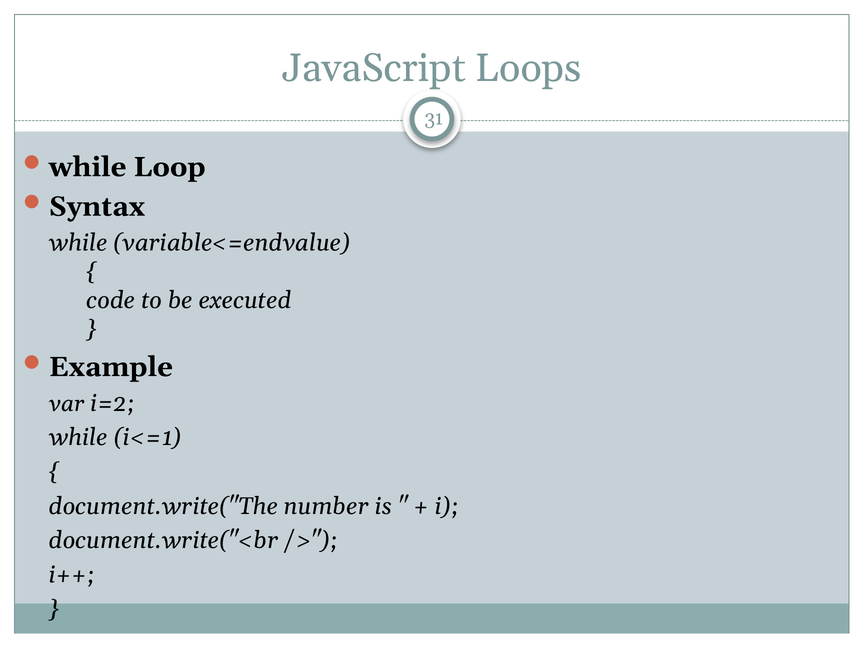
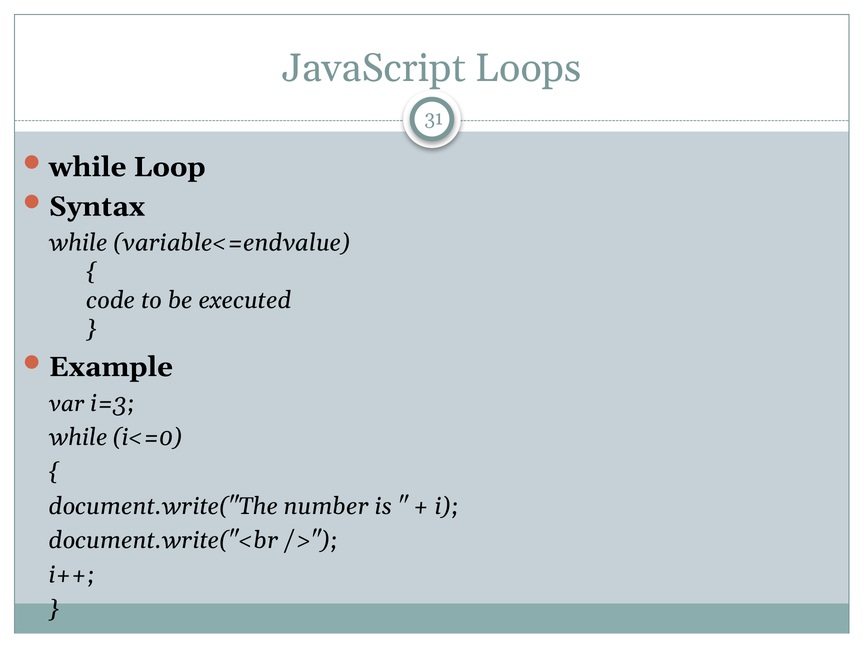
i=2: i=2 -> i=3 (113, 403)
i<=1: i<=1 -> i<=0 (148, 438)
